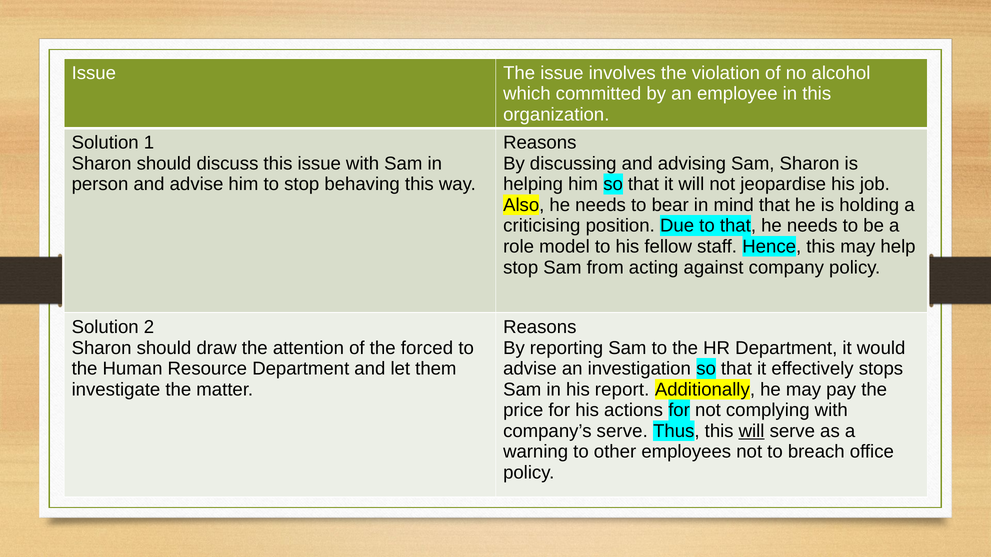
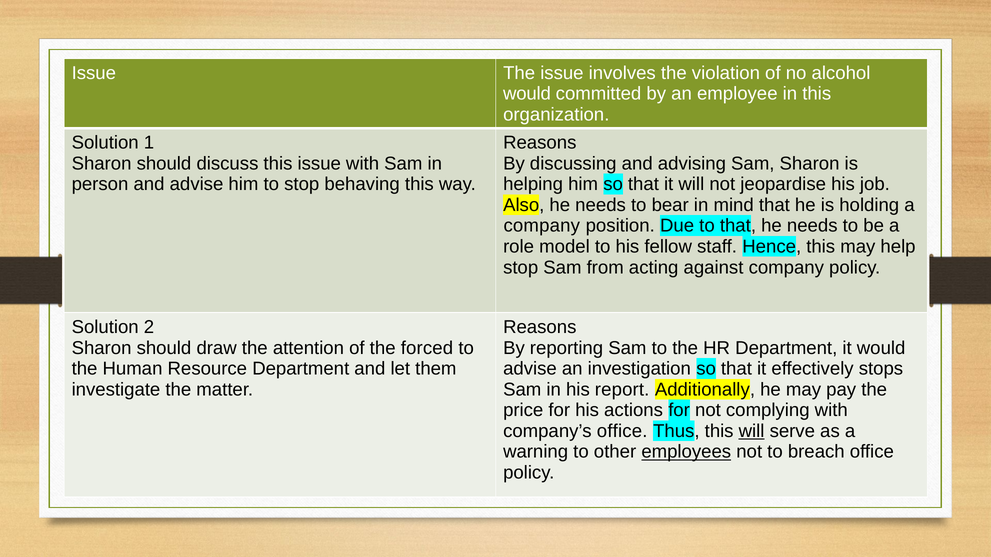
which: which -> would (527, 94)
criticising: criticising -> company (542, 226)
company’s serve: serve -> office (622, 431)
employees underline: none -> present (686, 452)
